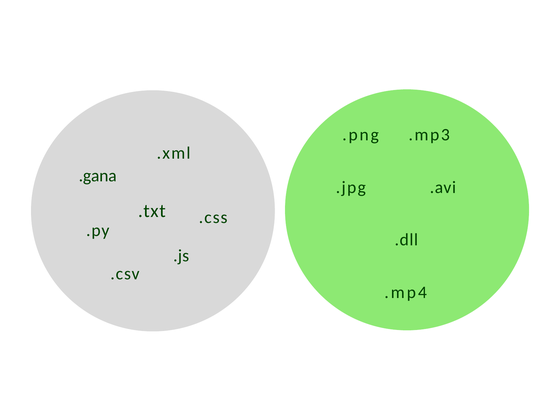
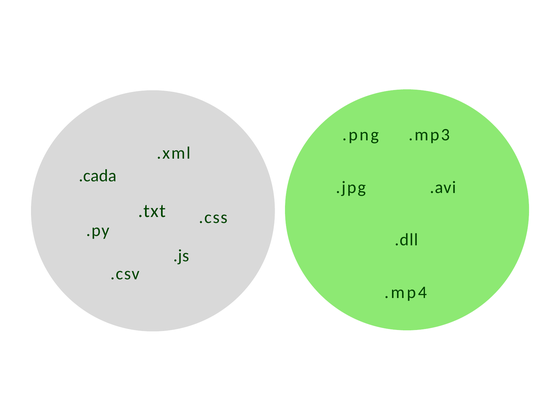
.gana: .gana -> .cada (98, 176)
